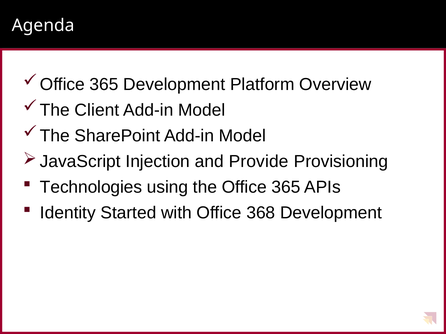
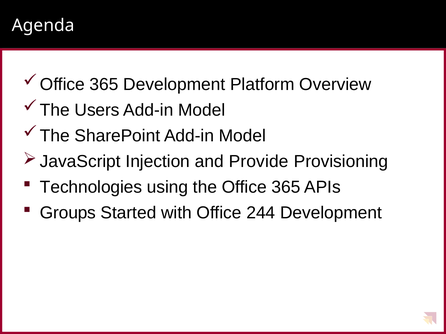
Client: Client -> Users (97, 110)
Identity: Identity -> Groups (68, 213)
368: 368 -> 244 (261, 213)
